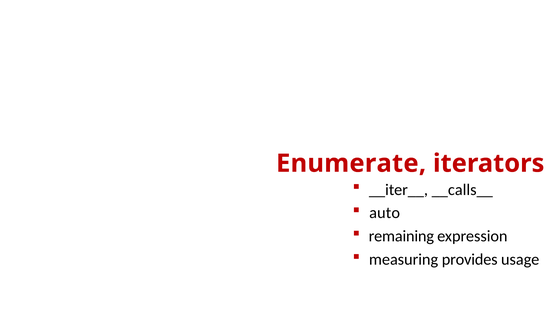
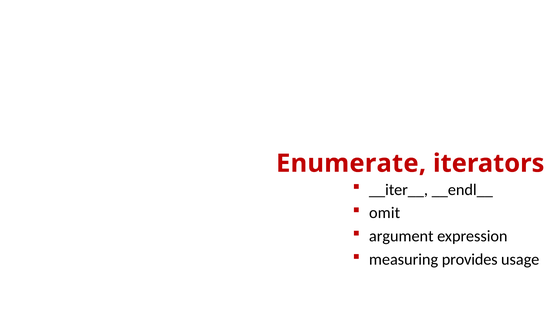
__calls__: __calls__ -> __endl__ (462, 190)
auto: auto -> omit (385, 213)
remaining: remaining -> argument (401, 237)
